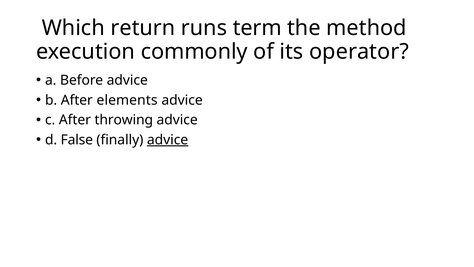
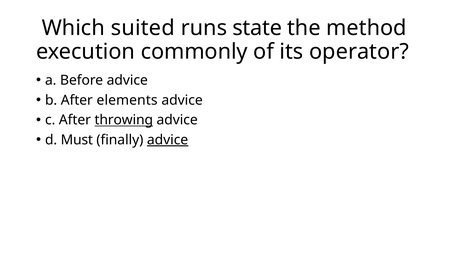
return: return -> suited (143, 28)
term: term -> state (257, 28)
throwing underline: none -> present (124, 120)
False: False -> Must (77, 140)
